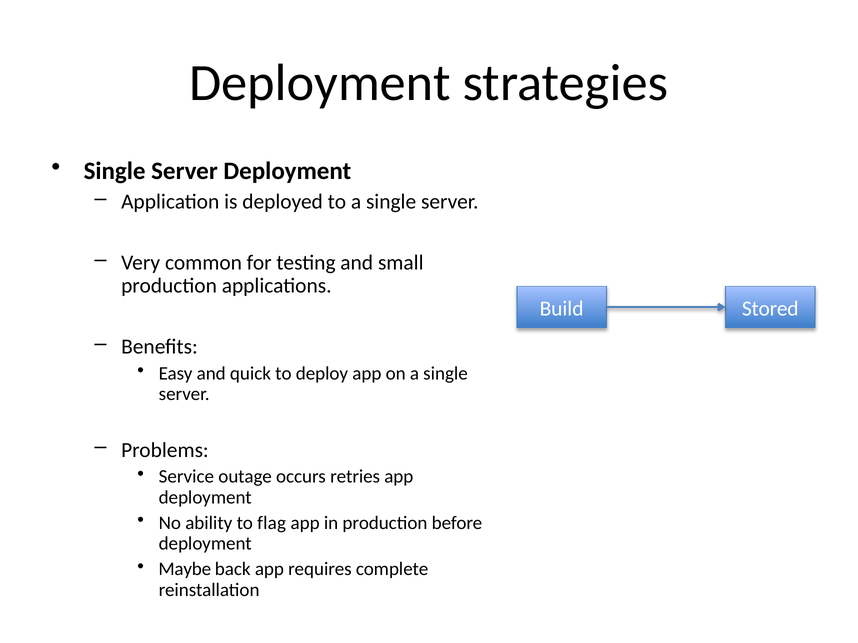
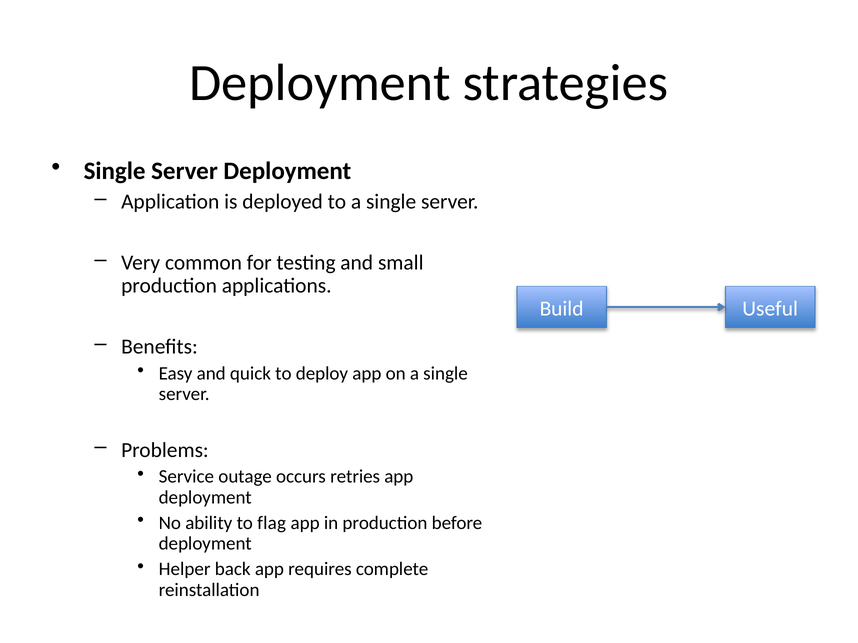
Stored: Stored -> Useful (770, 309)
Maybe: Maybe -> Helper (185, 570)
